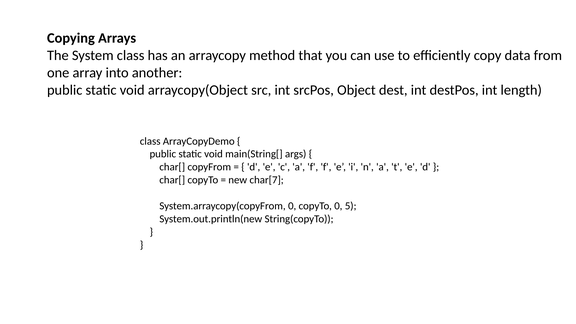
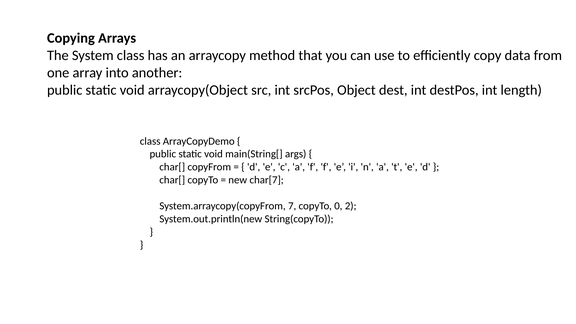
System.arraycopy(copyFrom 0: 0 -> 7 (292, 206)
5: 5 -> 2 (351, 206)
